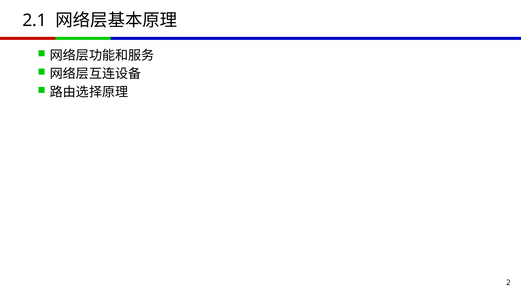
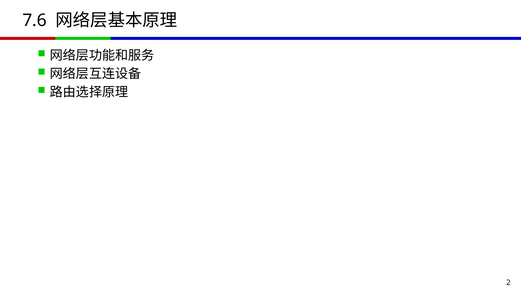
2.1: 2.1 -> 7.6 (35, 21)
